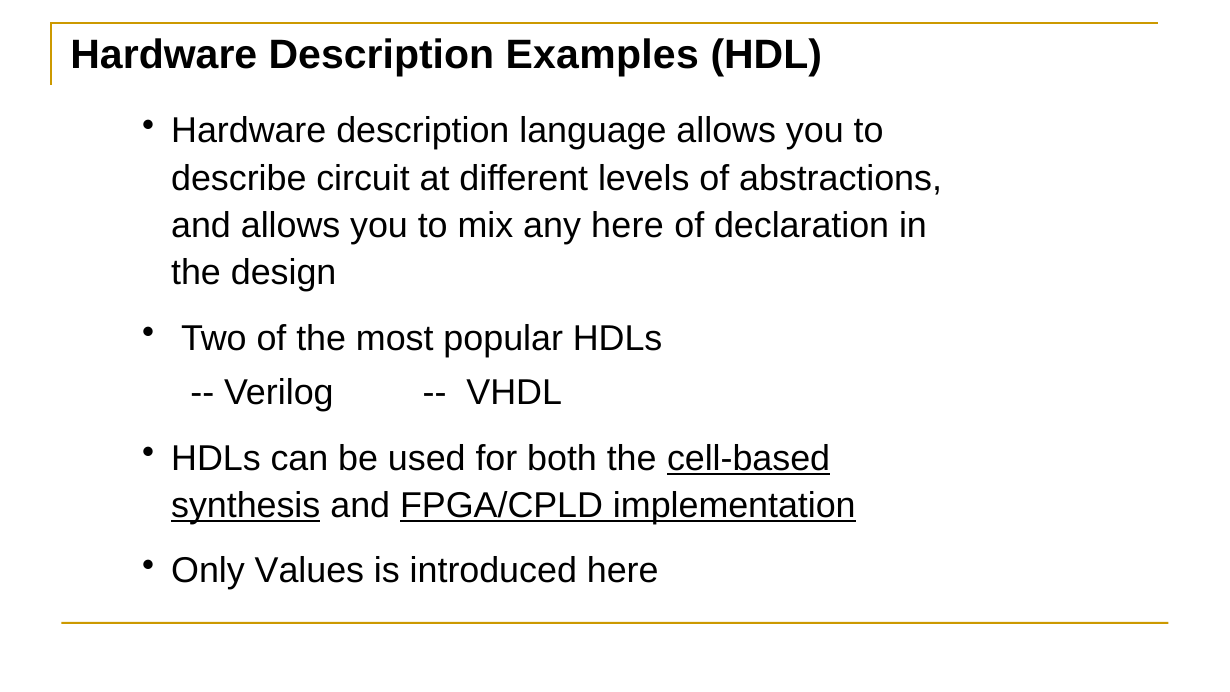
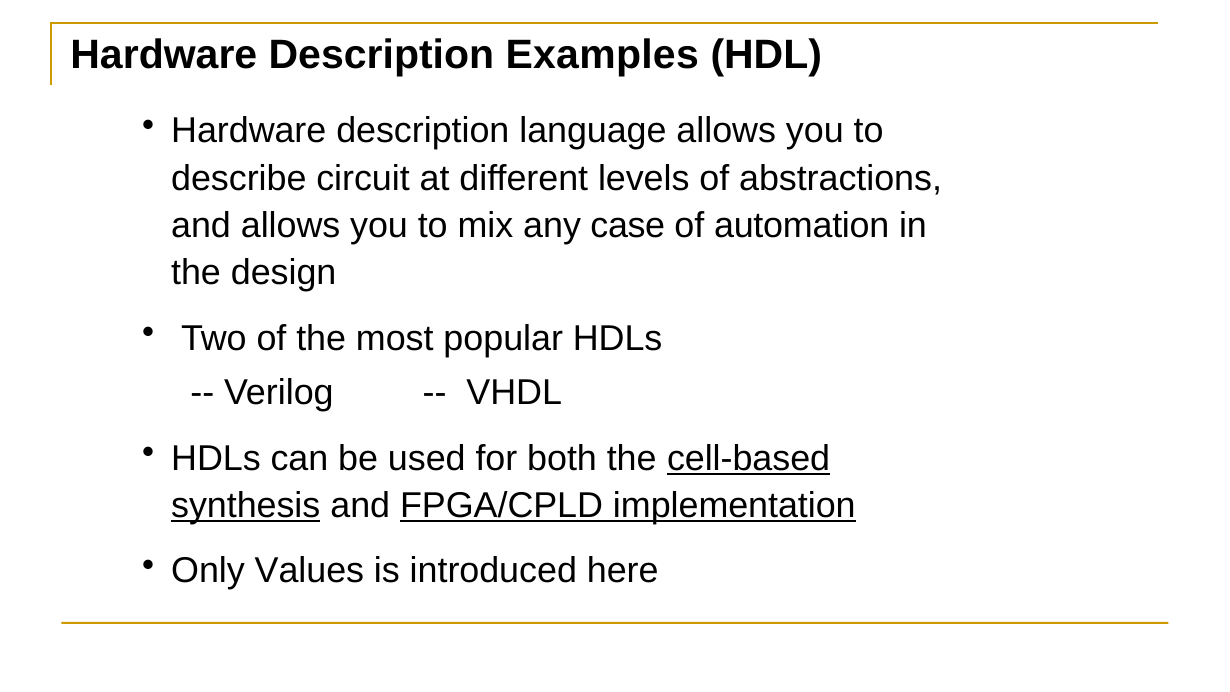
any here: here -> case (628, 226)
declaration: declaration -> automation (802, 226)
